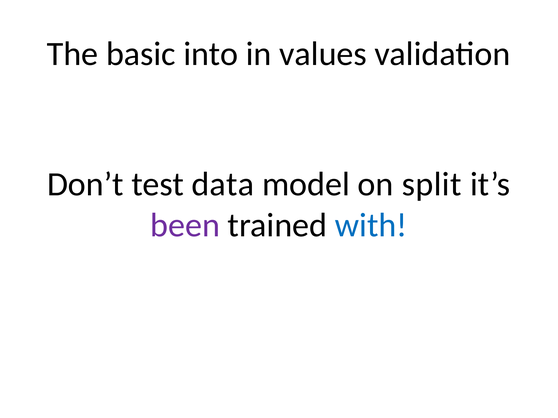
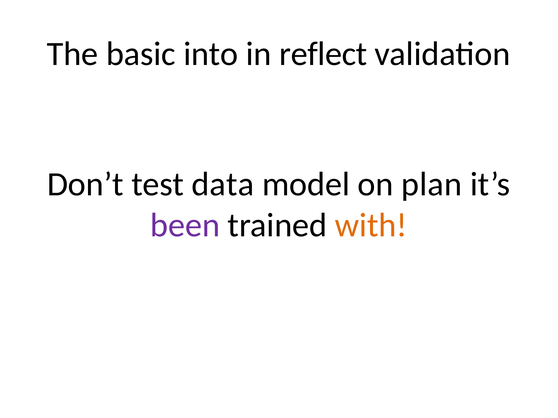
values: values -> reflect (323, 54)
split: split -> plan (432, 185)
with colour: blue -> orange (371, 226)
